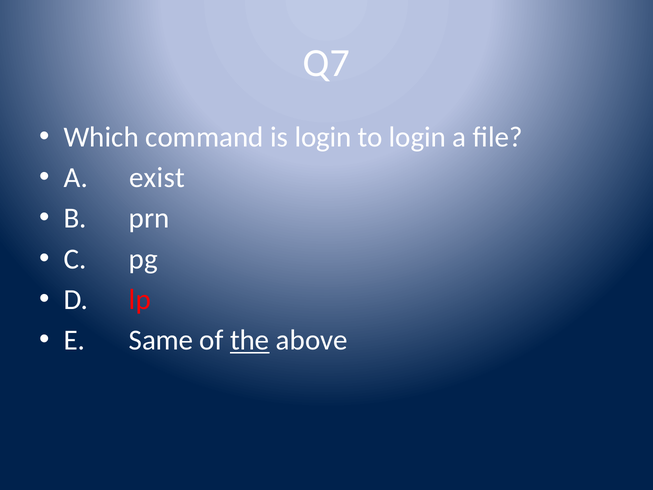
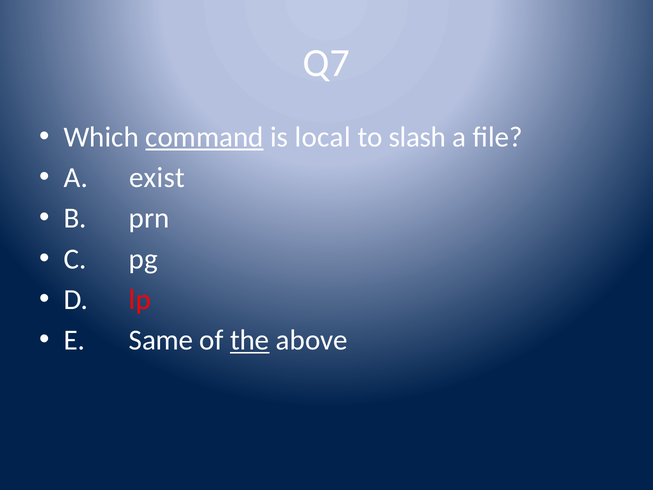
command underline: none -> present (204, 137)
is login: login -> local (323, 137)
to login: login -> slash (417, 137)
